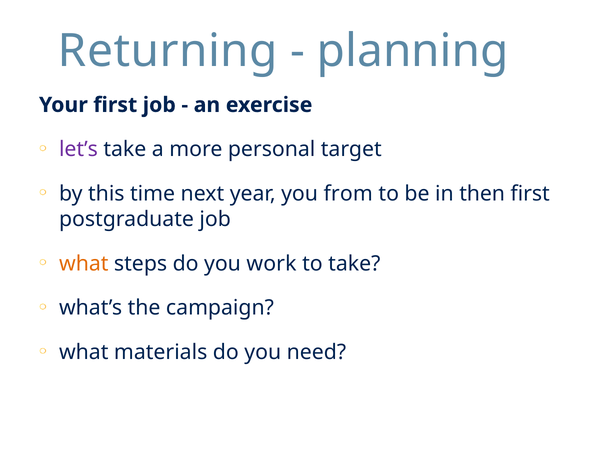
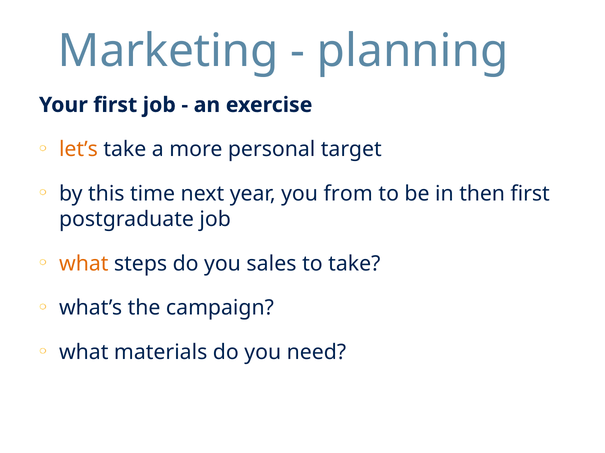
Returning: Returning -> Marketing (168, 51)
let’s colour: purple -> orange (78, 150)
work: work -> sales (271, 264)
